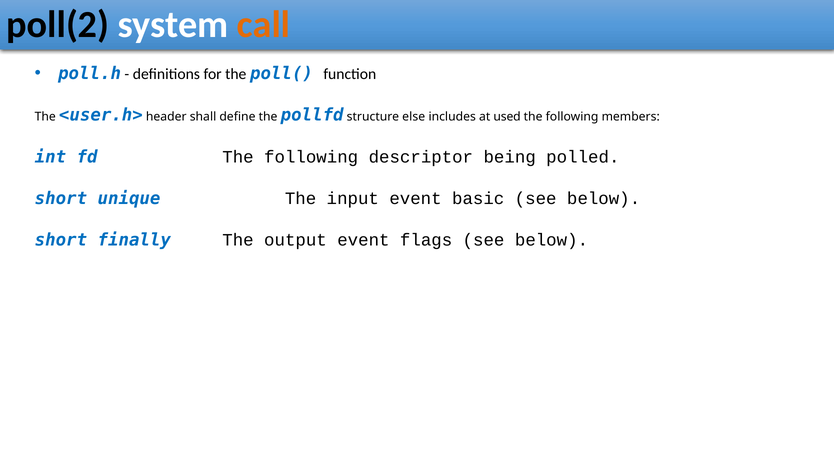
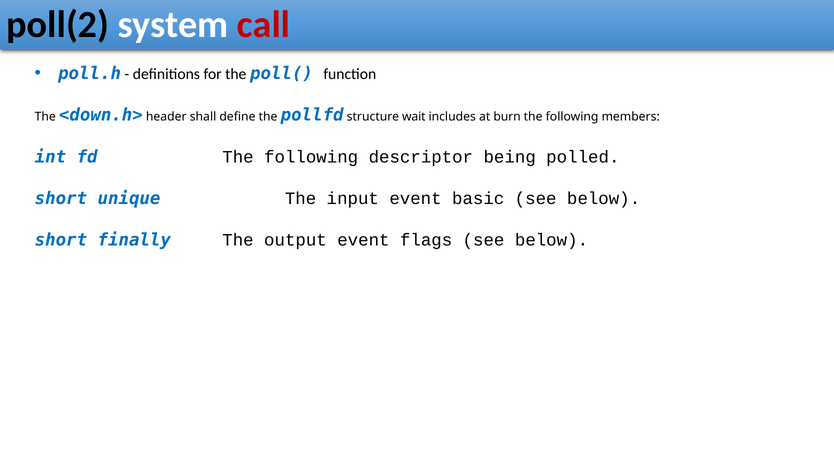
call colour: orange -> red (264, 24)
<user.h>: <user.h> -> <down.h> (101, 115)
else: else -> wait (414, 117)
used: used -> burn (507, 117)
